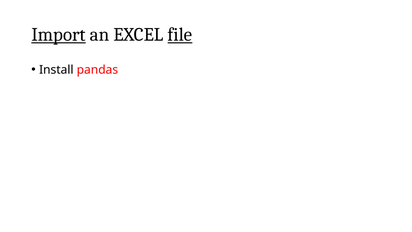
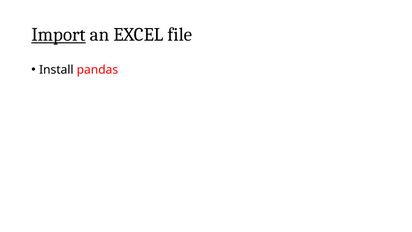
file underline: present -> none (180, 35)
